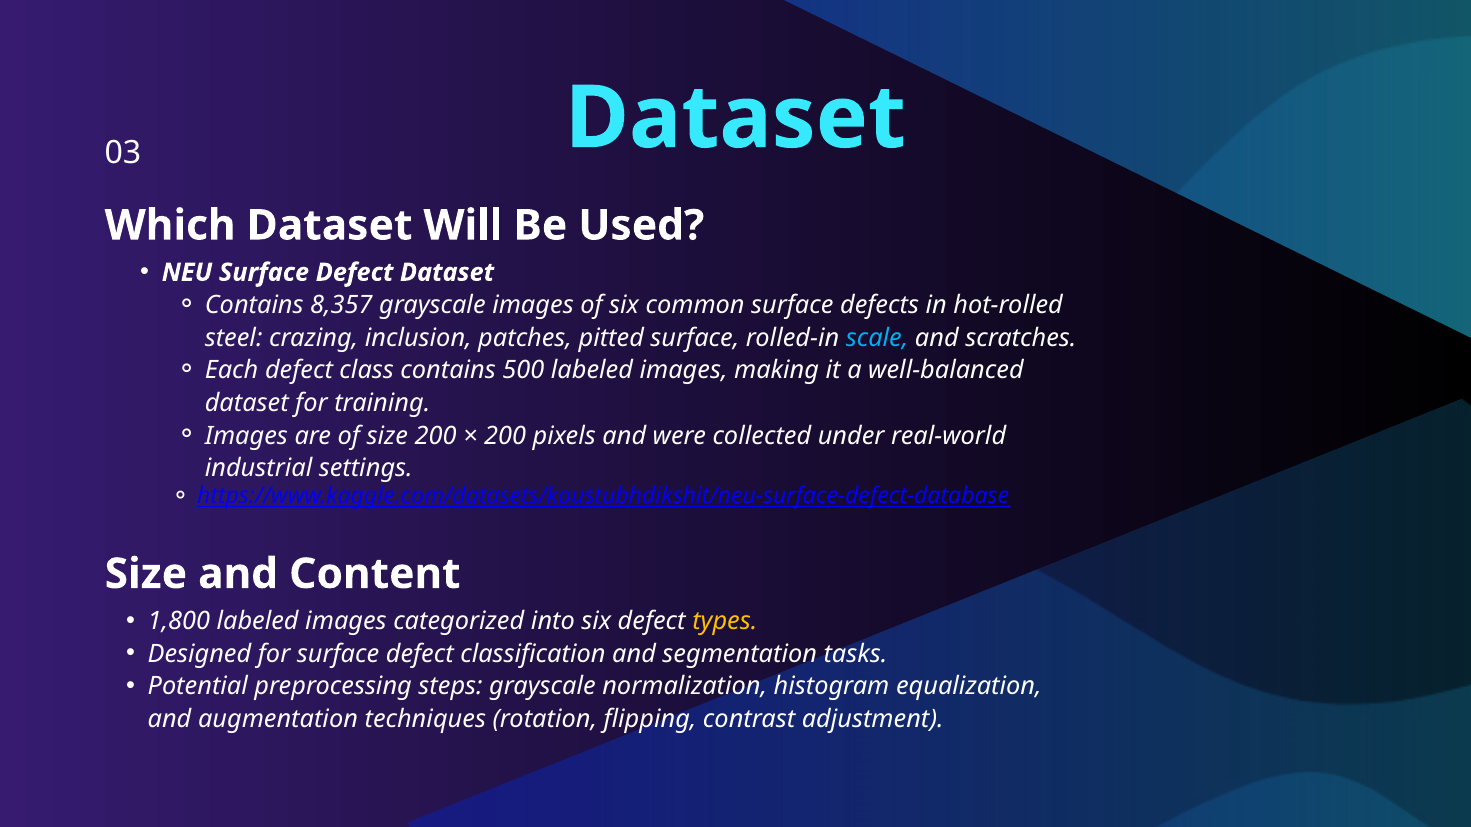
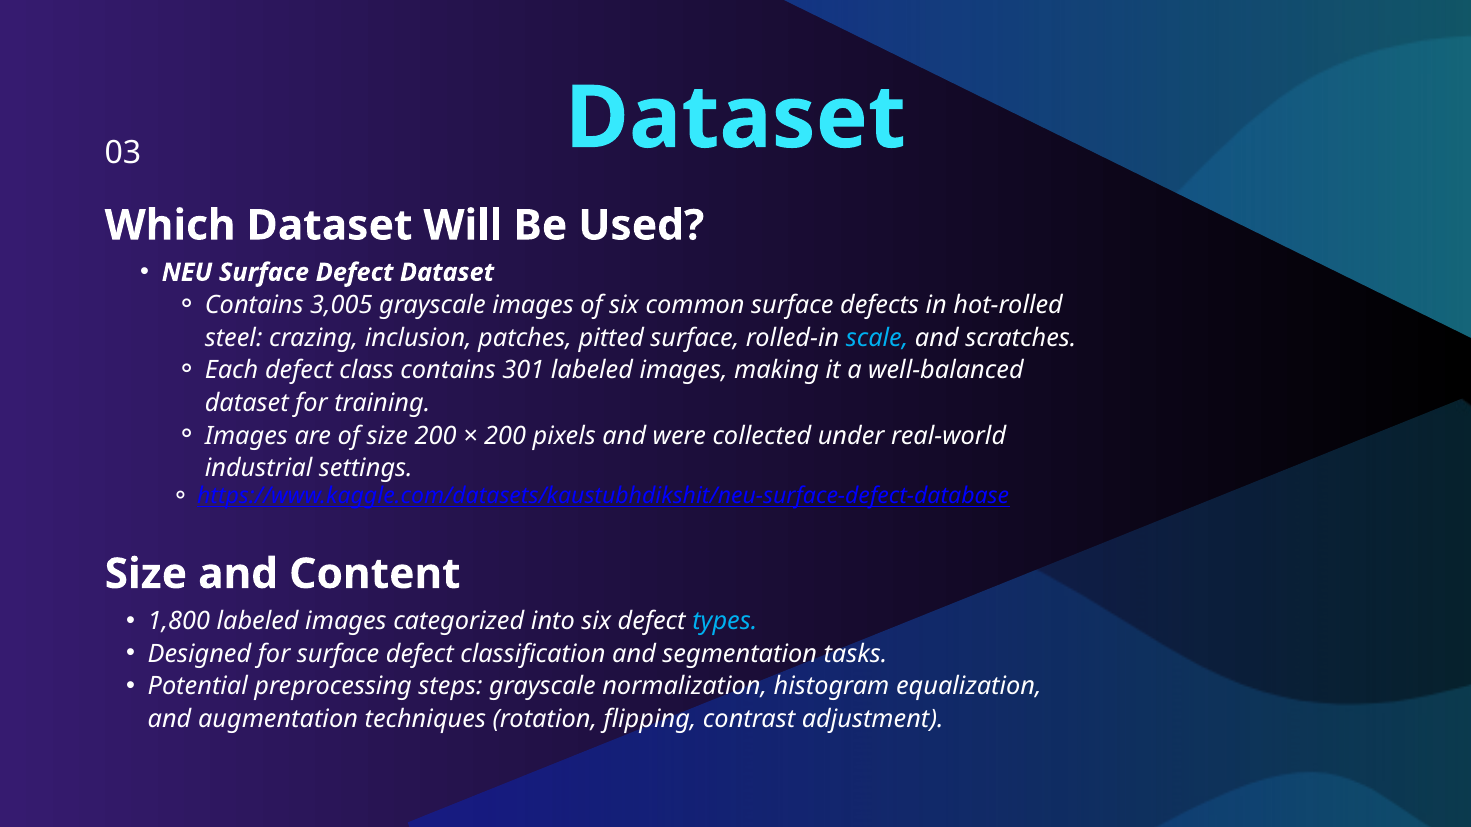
8,357: 8,357 -> 3,005 (341, 305)
500: 500 -> 301 (523, 371)
types colour: yellow -> light blue (725, 621)
